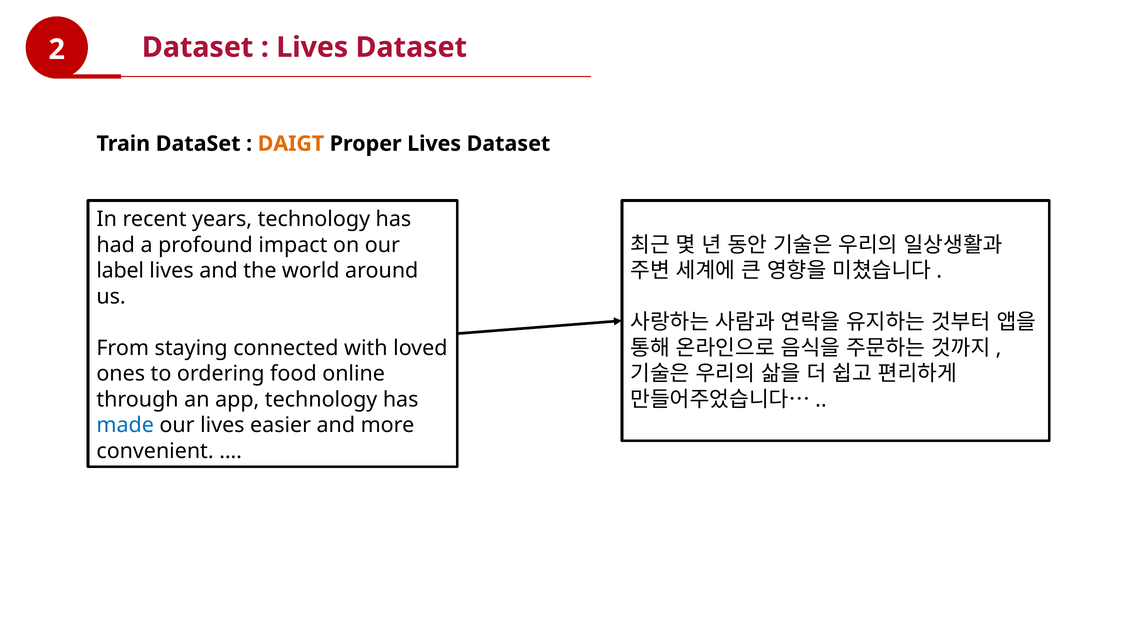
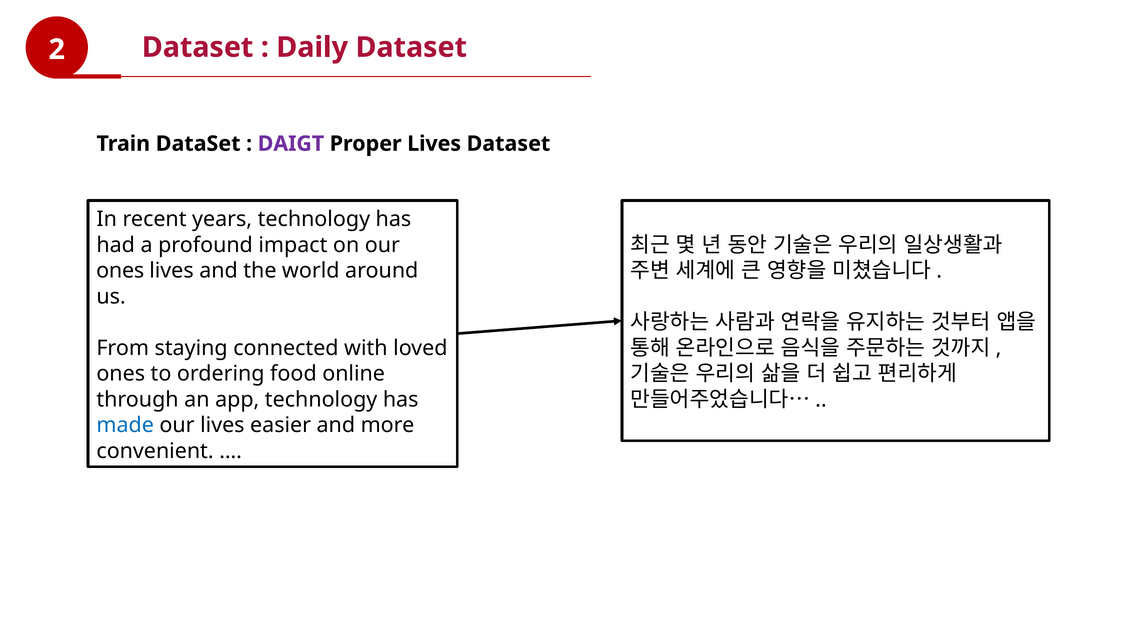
Lives: Lives -> Daily (312, 47)
DAIGT colour: orange -> purple (291, 144)
label: label -> ones (120, 271)
